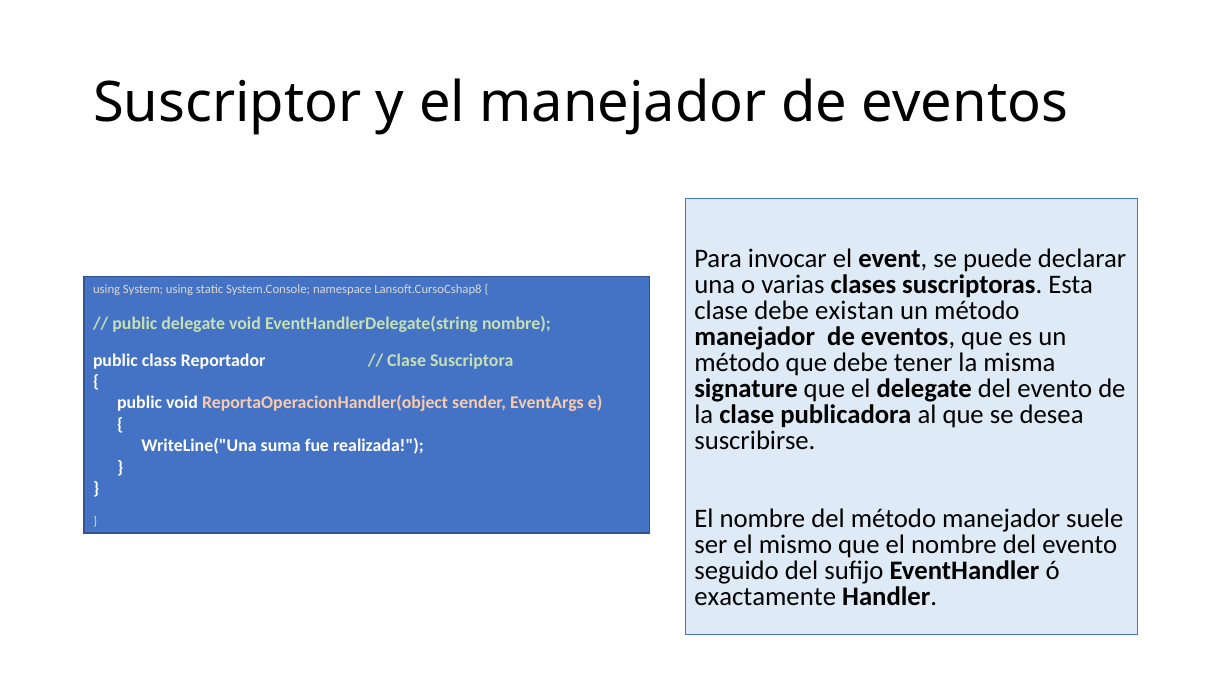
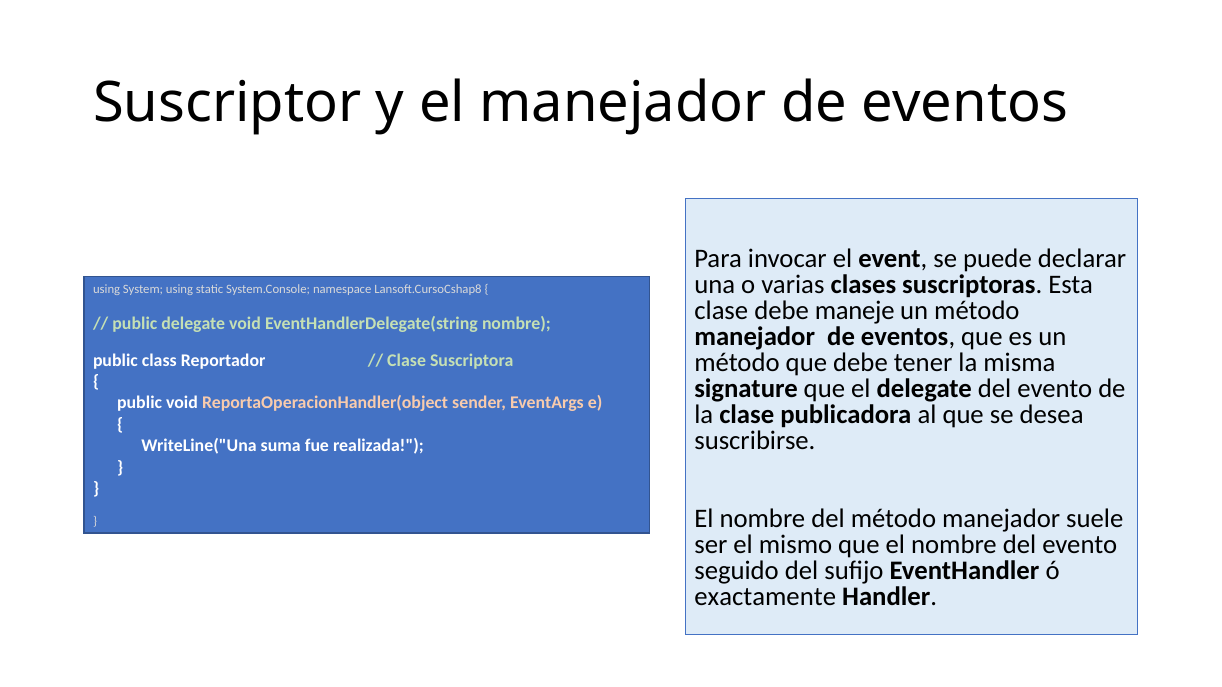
existan: existan -> maneje (855, 311)
